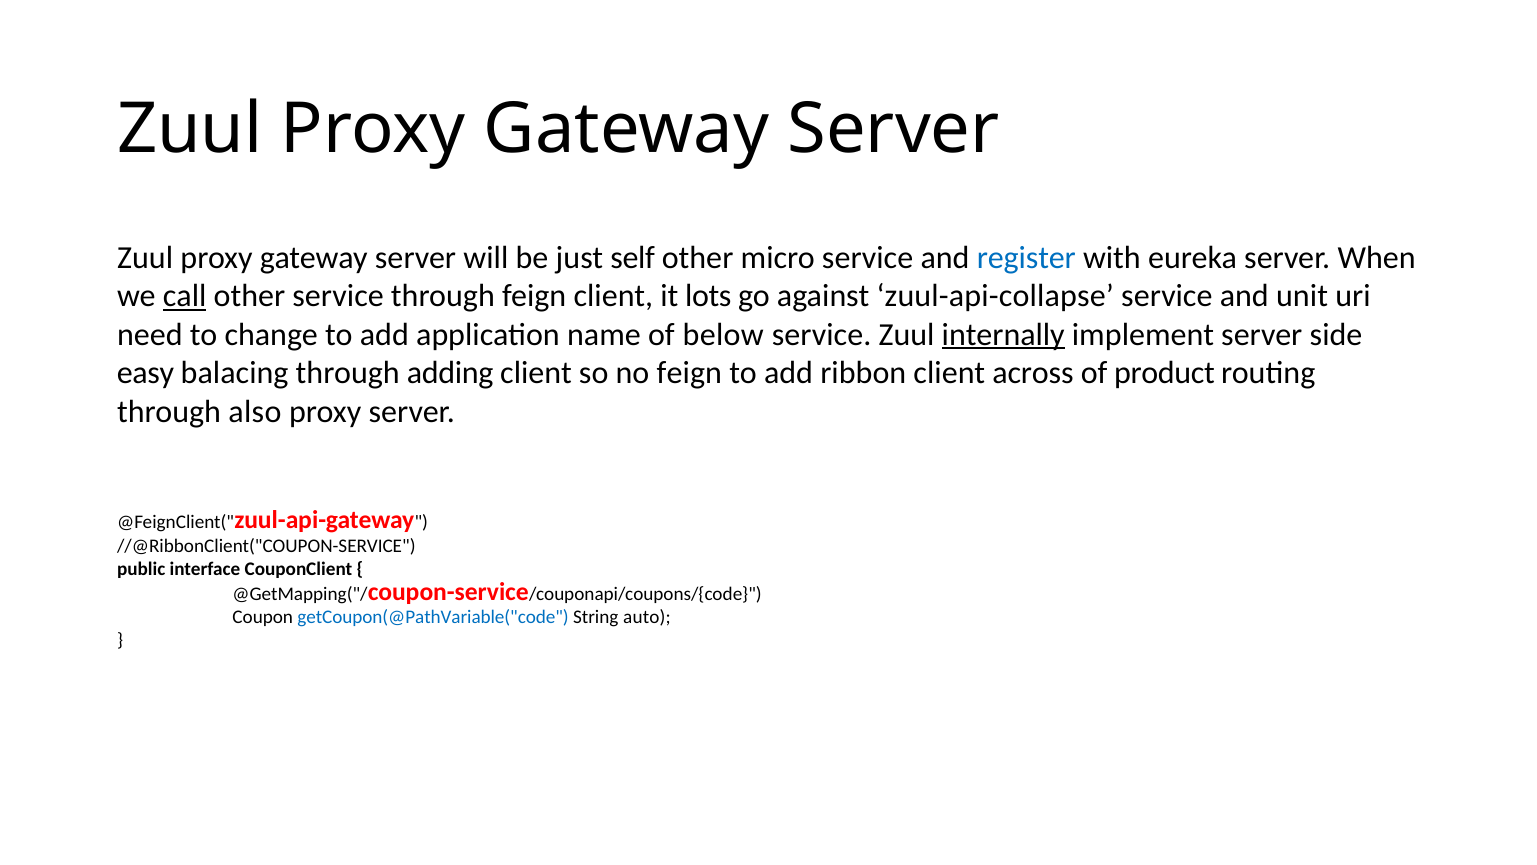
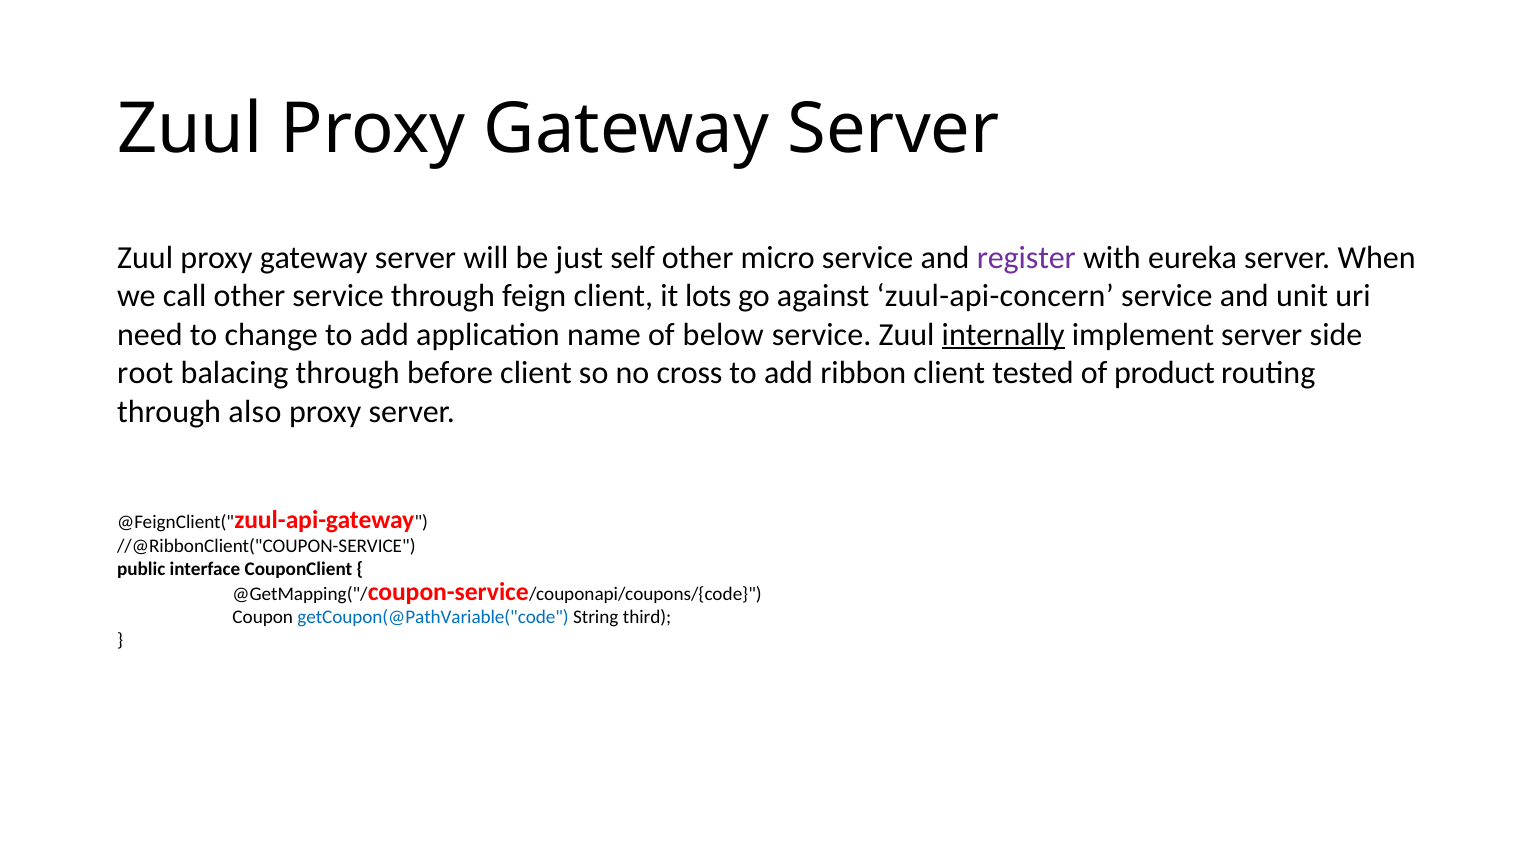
register colour: blue -> purple (1026, 257)
call underline: present -> none (185, 296)
zuul-api-collapse: zuul-api-collapse -> zuul-api-concern (995, 296)
easy: easy -> root (145, 373)
adding: adding -> before (450, 373)
no feign: feign -> cross (690, 373)
across: across -> tested (1033, 373)
auto: auto -> third (647, 617)
